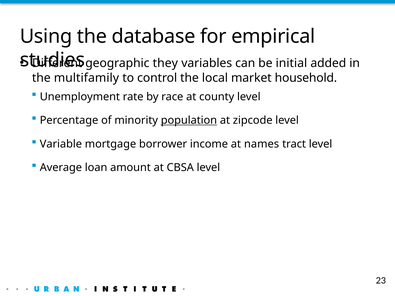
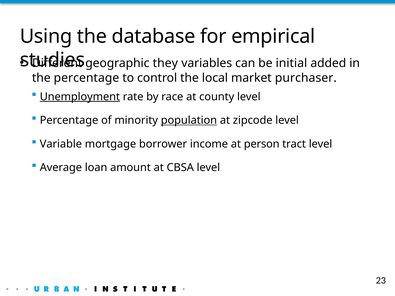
the multifamily: multifamily -> percentage (86, 78)
household: household -> purchaser (306, 78)
Unemployment underline: none -> present (80, 97)
names: names -> person (262, 144)
